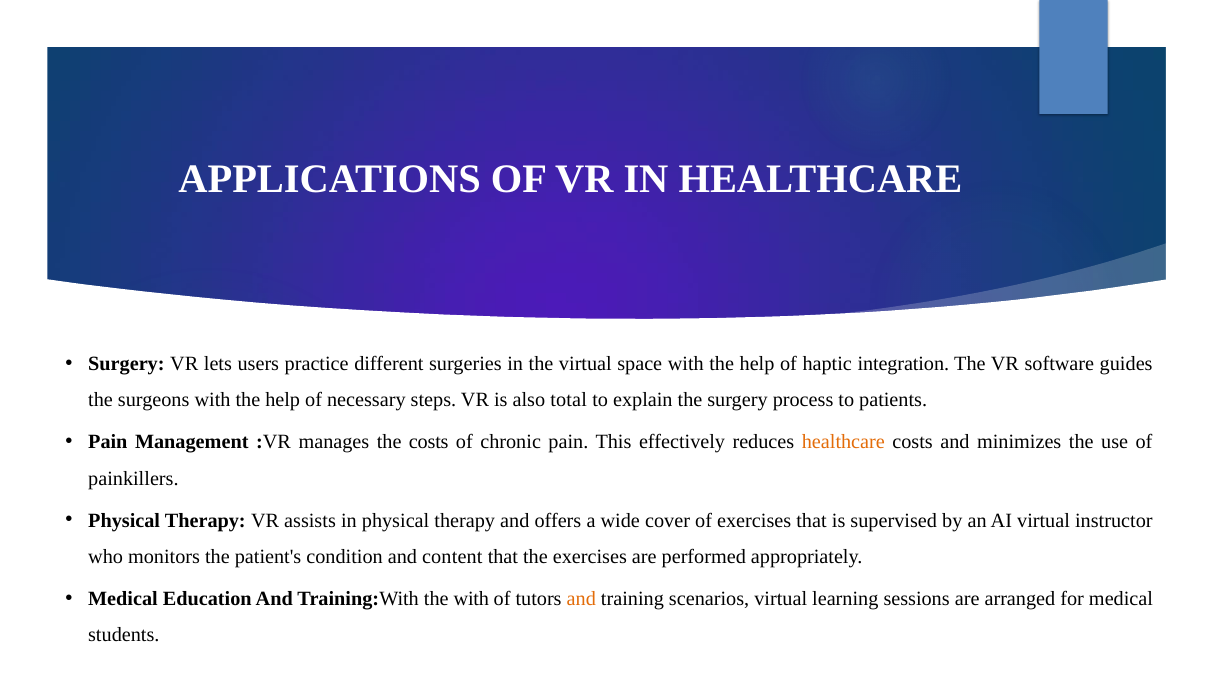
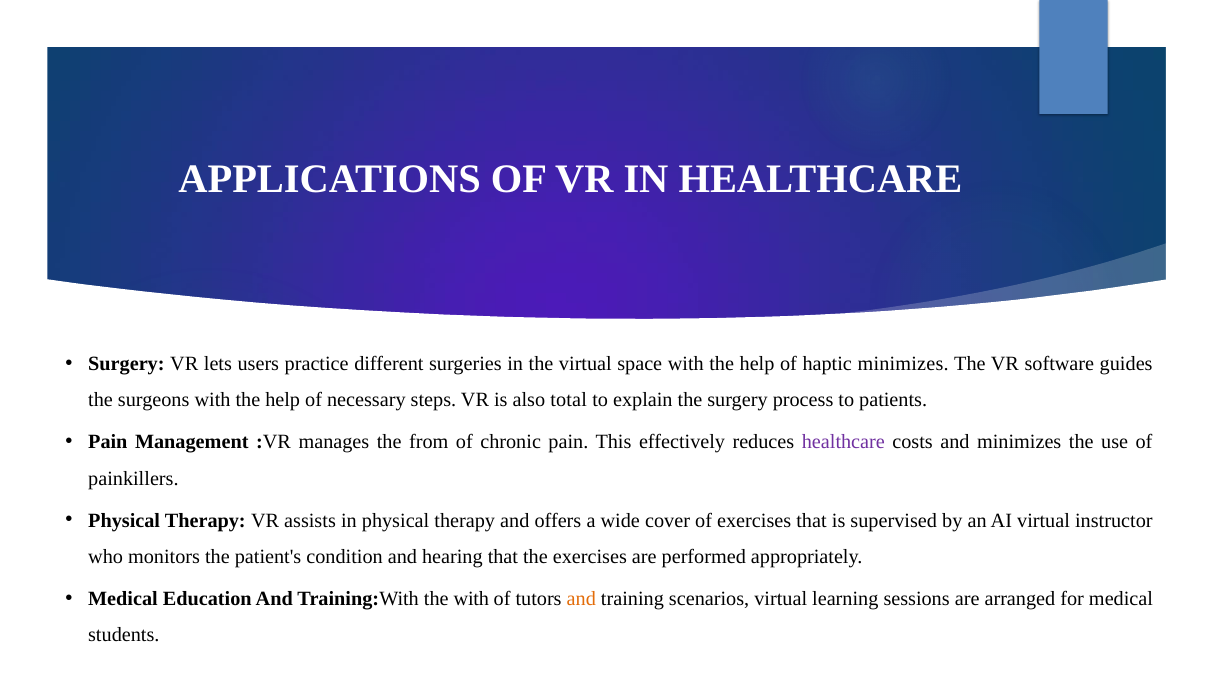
haptic integration: integration -> minimizes (903, 364)
the costs: costs -> from (429, 442)
healthcare colour: orange -> purple (843, 442)
content: content -> hearing (452, 557)
